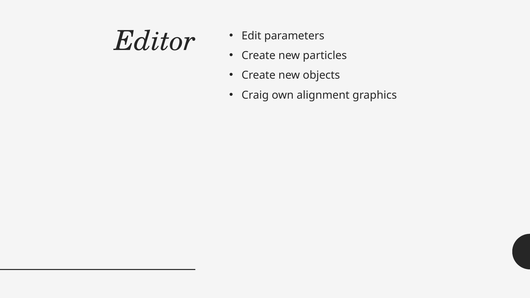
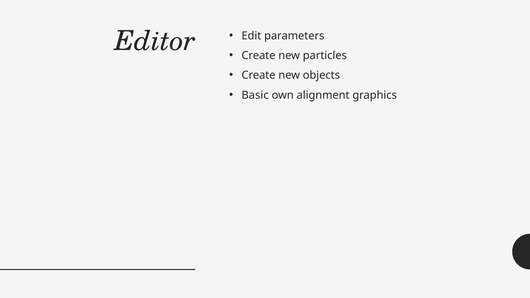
Craig: Craig -> Basic (255, 95)
